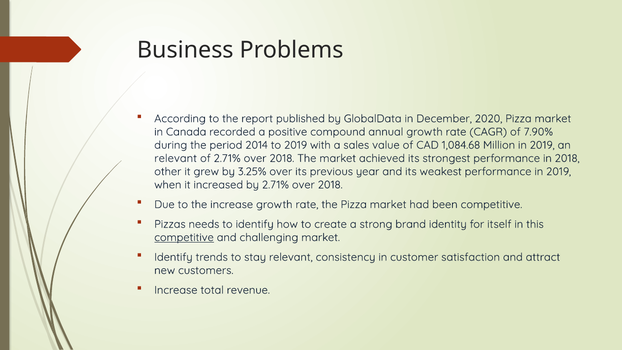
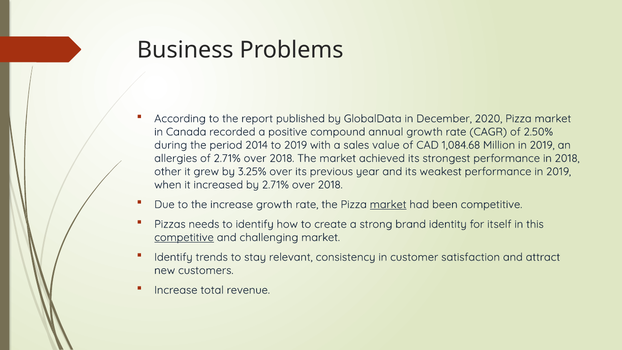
7.90%: 7.90% -> 2.50% (538, 132)
relevant: relevant -> allergies (176, 158)
market underline: none -> present (388, 204)
